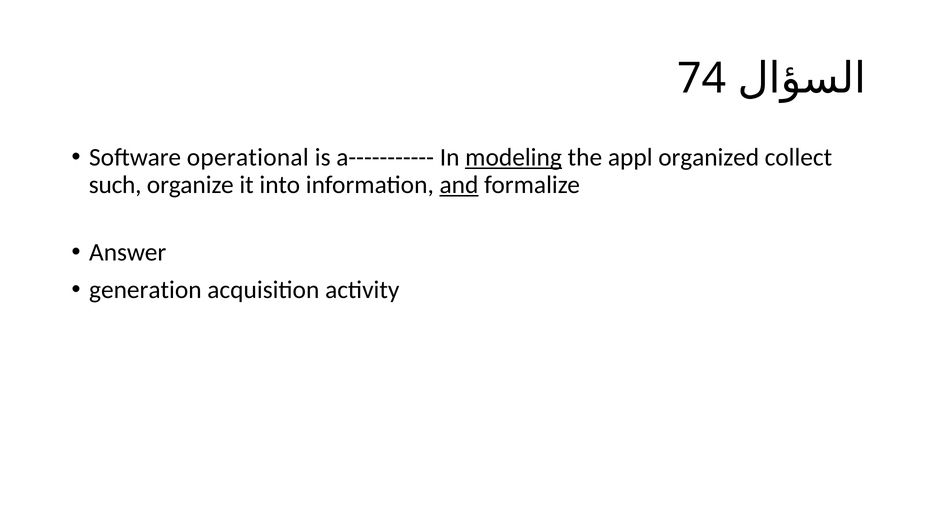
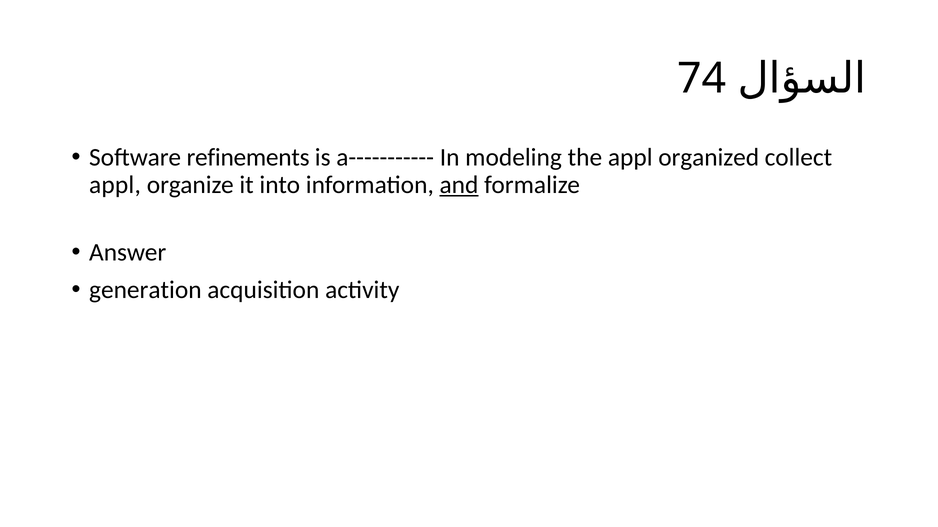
operational: operational -> refinements (248, 158)
modeling underline: present -> none (514, 158)
such: such -> appl (115, 185)
